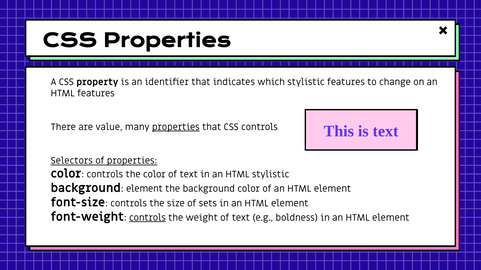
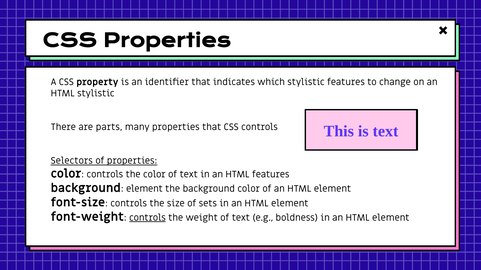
HTML features: features -> stylistic (96, 93)
value: value -> parts (109, 127)
properties underline: present -> none (176, 127)
HTML stylistic: stylistic -> features (271, 175)
